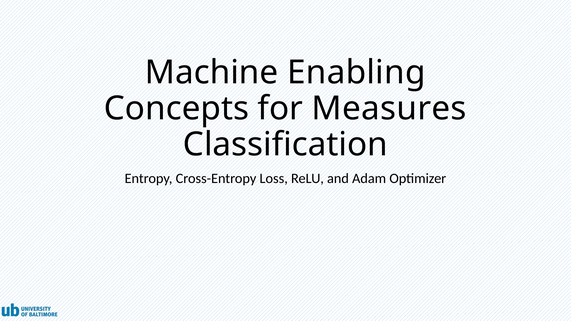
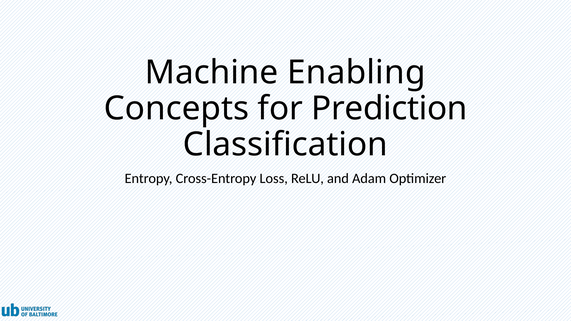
Measures: Measures -> Prediction (389, 108)
